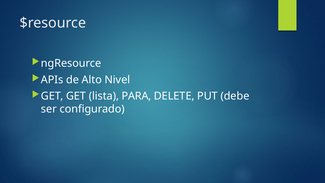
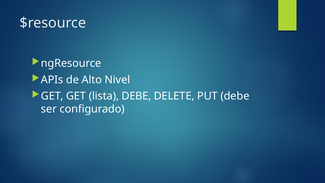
lista PARA: PARA -> DEBE (136, 96)
